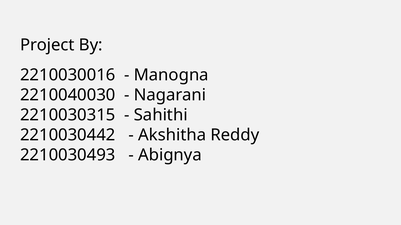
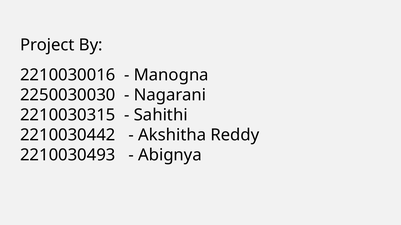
2210040030: 2210040030 -> 2250030030 (68, 95)
